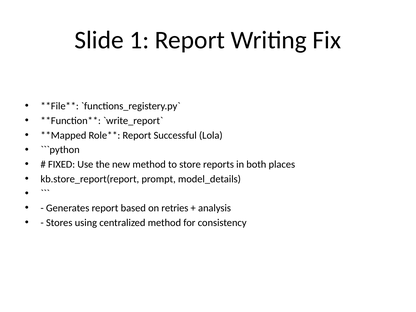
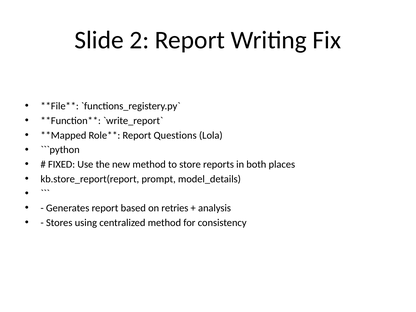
1: 1 -> 2 (139, 40)
Successful: Successful -> Questions (175, 135)
